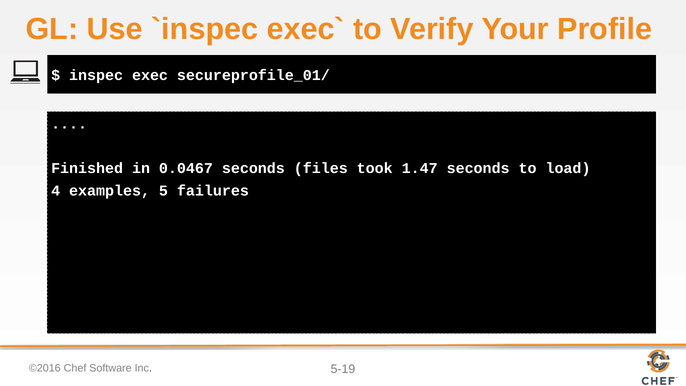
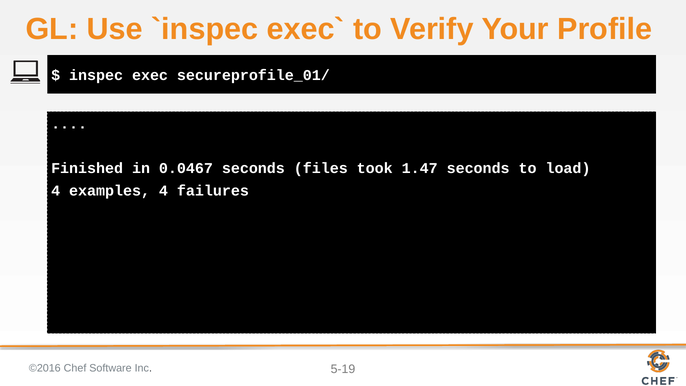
examples 5: 5 -> 4 (163, 191)
